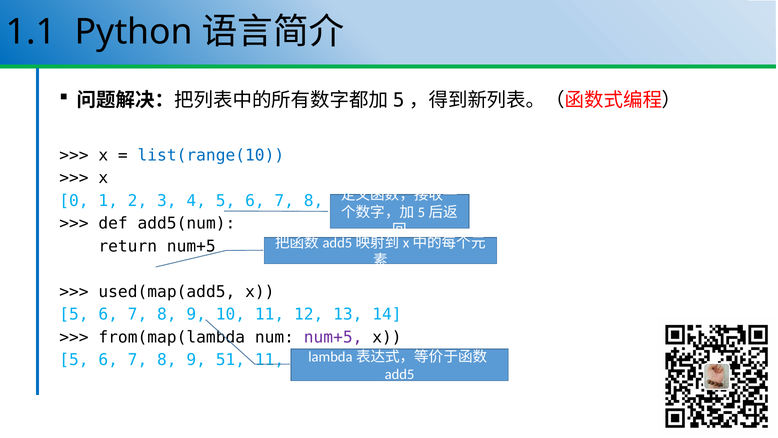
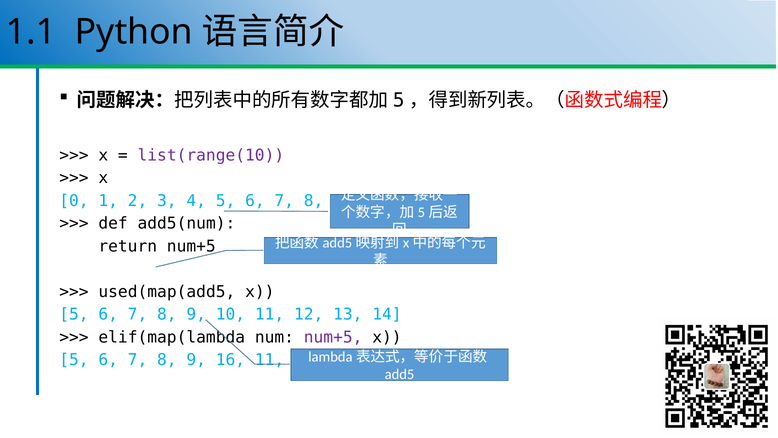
list(range(10 colour: blue -> purple (211, 155)
from(map(lambda: from(map(lambda -> elif(map(lambda (172, 337)
51: 51 -> 16 (230, 360)
